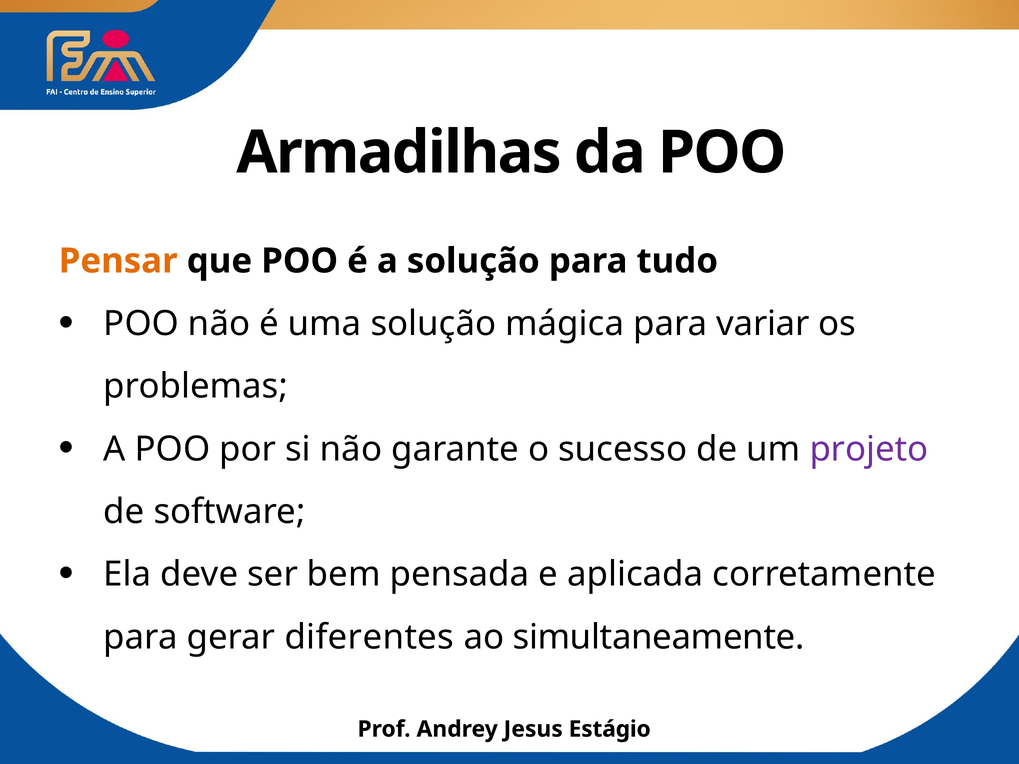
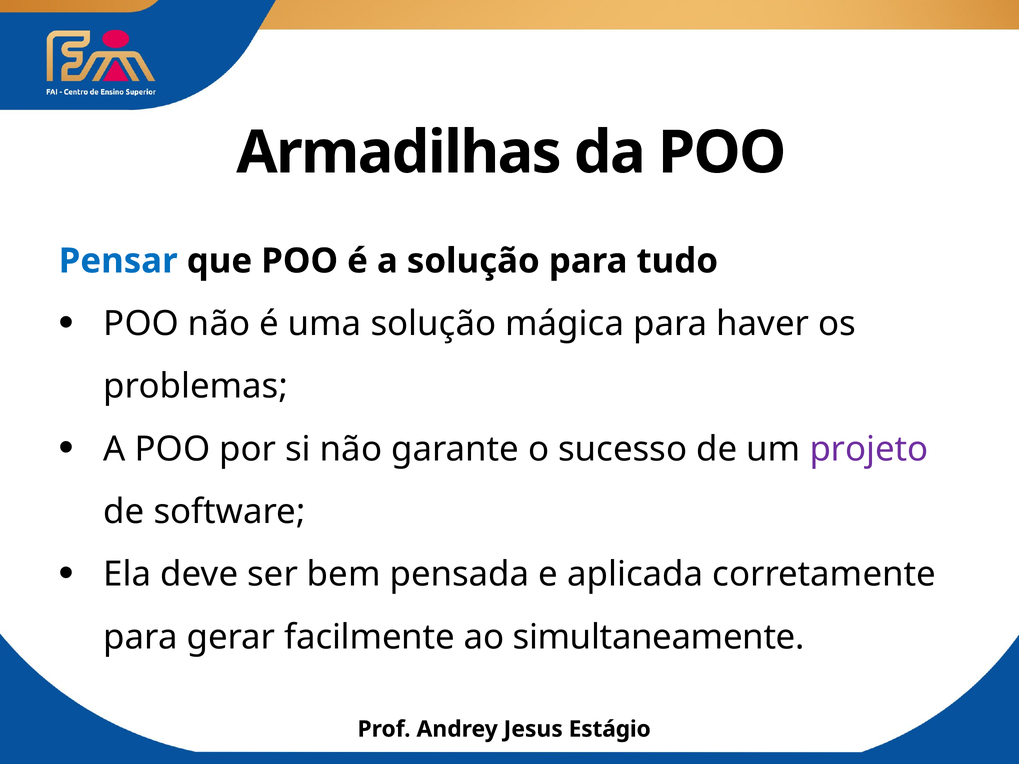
Pensar colour: orange -> blue (118, 261)
variar: variar -> haver (763, 324)
diferentes: diferentes -> facilmente (370, 637)
